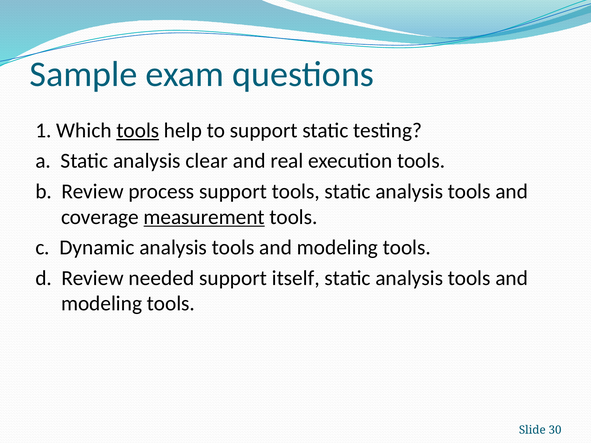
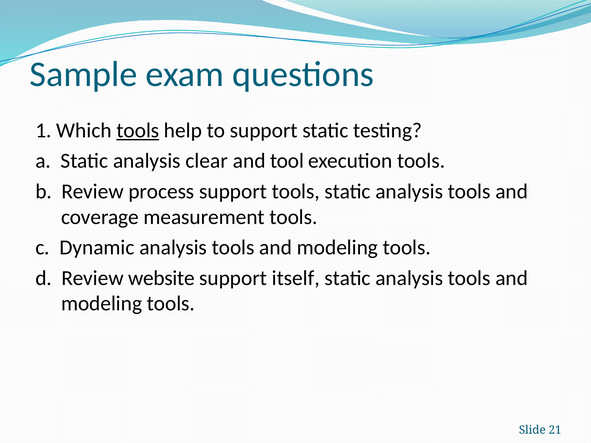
real: real -> tool (287, 161)
measurement underline: present -> none (204, 217)
needed: needed -> website (161, 278)
30: 30 -> 21 (555, 430)
